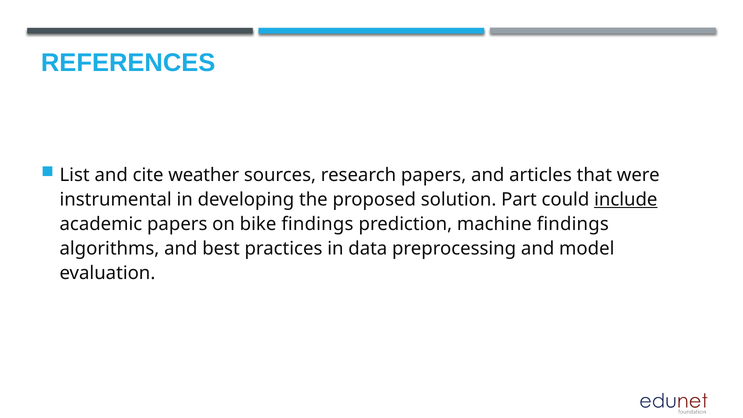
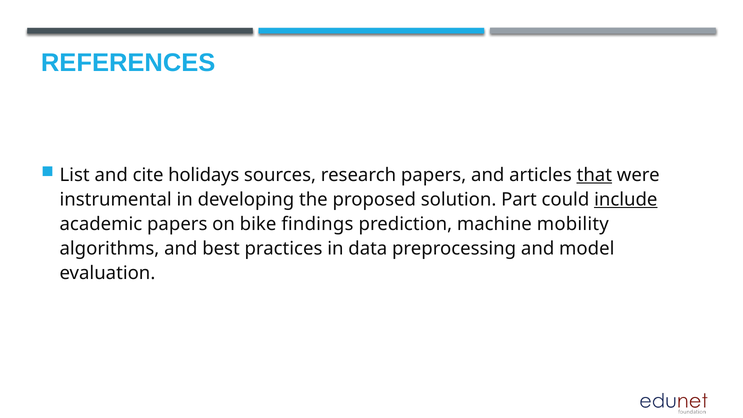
weather: weather -> holidays (204, 175)
that underline: none -> present (594, 175)
machine findings: findings -> mobility (573, 224)
